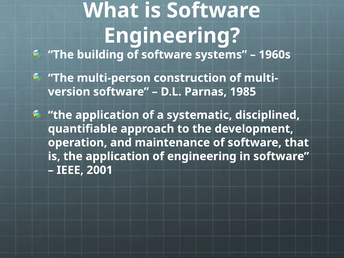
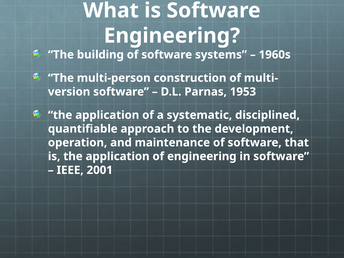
1985: 1985 -> 1953 (243, 92)
